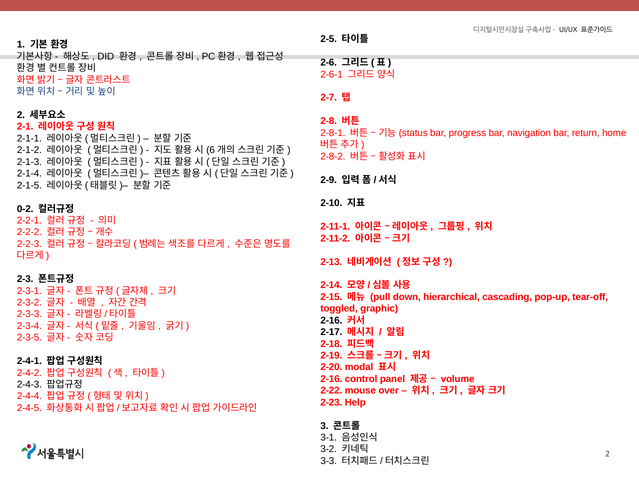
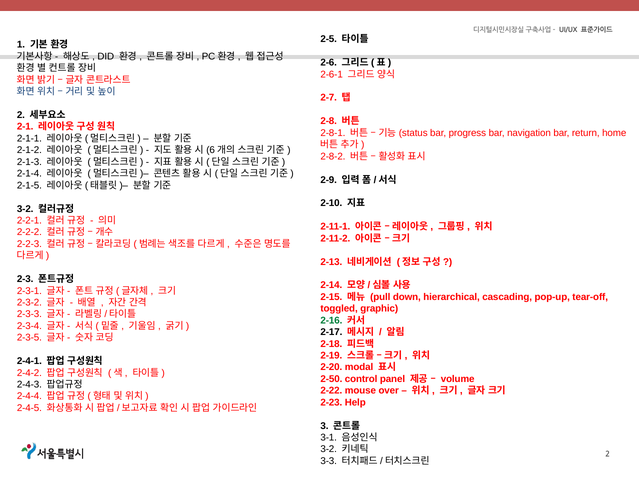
0-2: 0-2 -> 3-2 (25, 209)
2-16 colour: black -> green (331, 321)
2-16: 2-16 -> 2-50 (331, 379)
